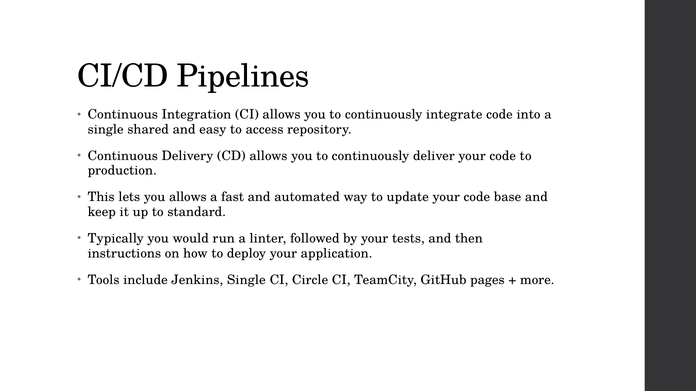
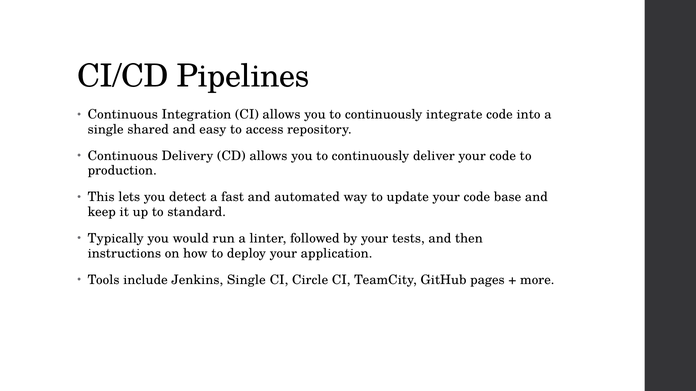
you allows: allows -> detect (188, 197)
